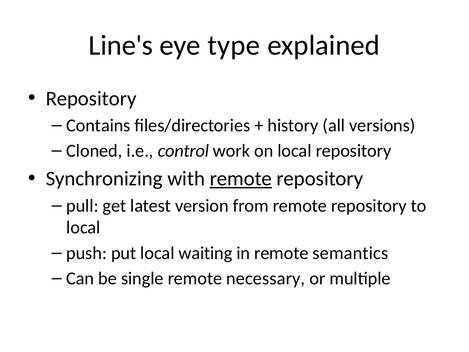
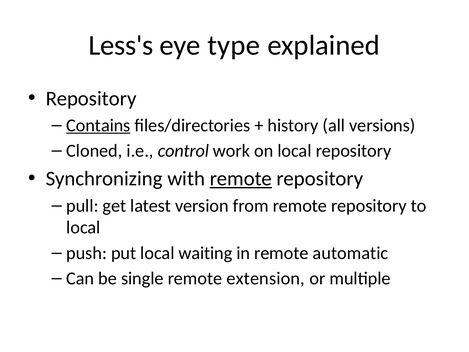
Line's: Line's -> Less's (121, 45)
Contains underline: none -> present (98, 125)
semantics: semantics -> automatic (350, 253)
necessary: necessary -> extension (266, 278)
